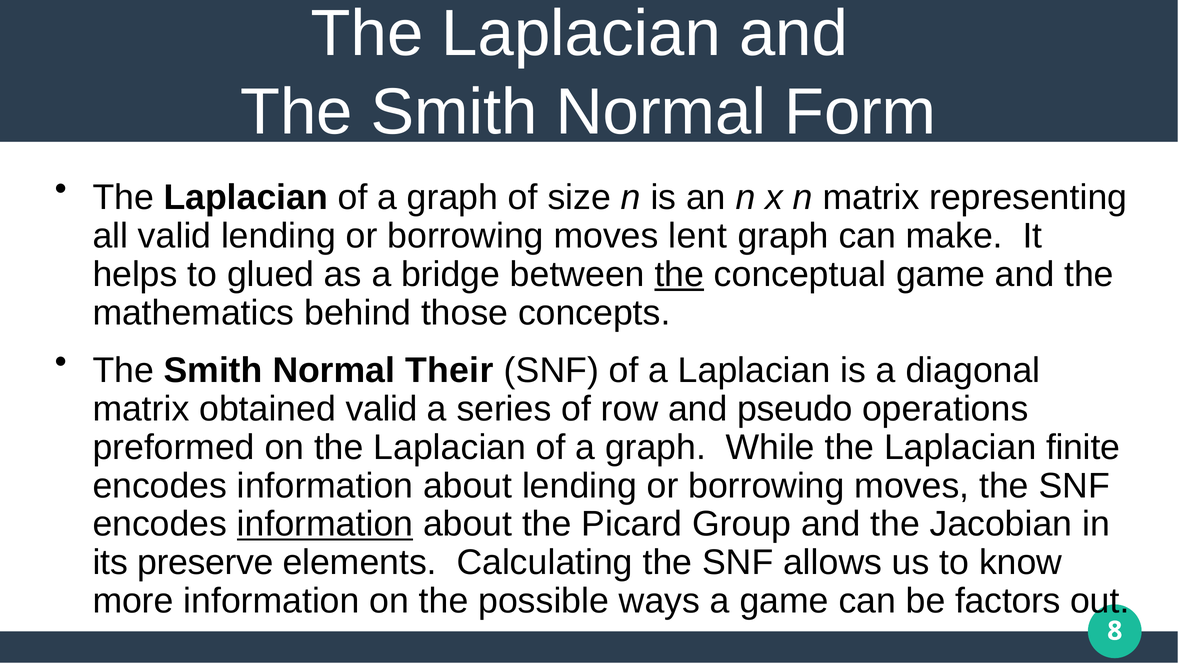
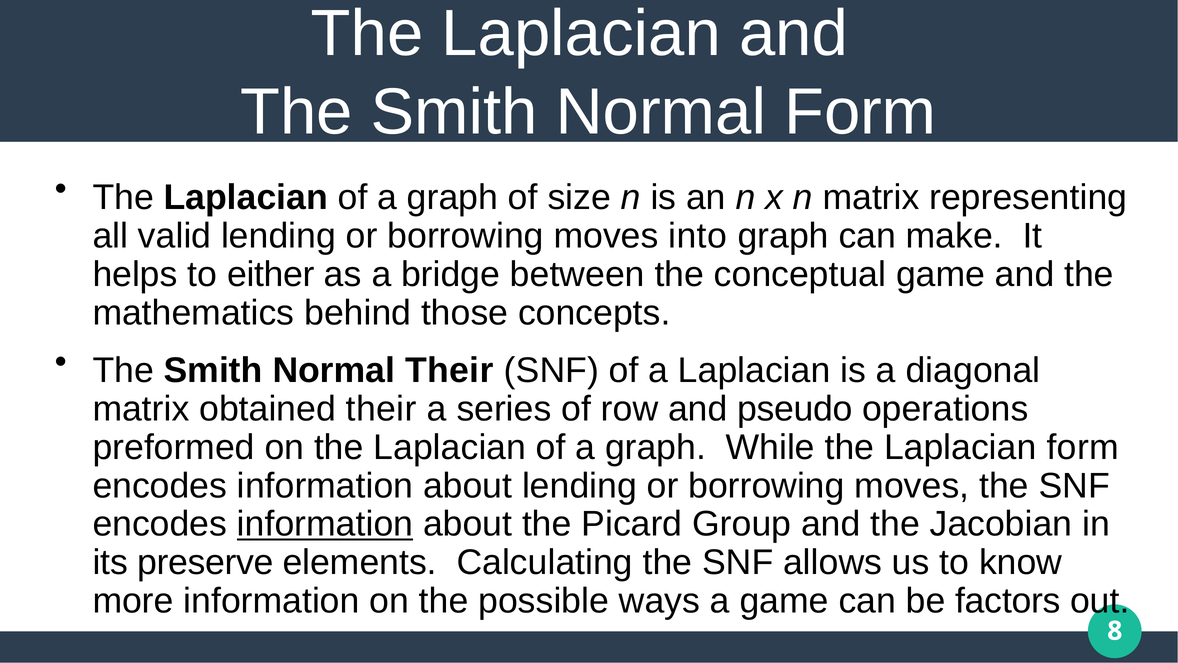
lent: lent -> into (698, 236)
glued: glued -> either (271, 274)
the underline: present -> none (679, 274)
obtained valid: valid -> their (381, 409)
Laplacian finite: finite -> form (1083, 447)
